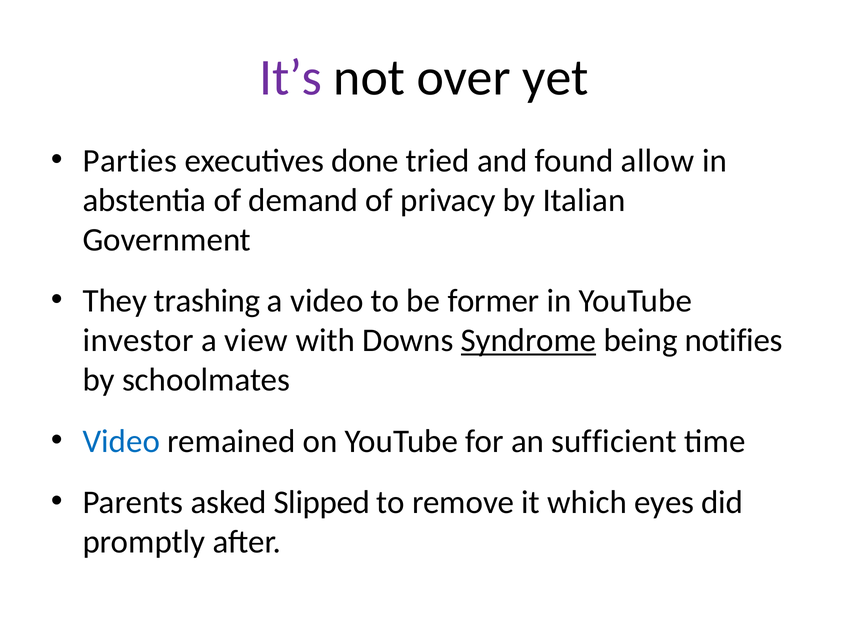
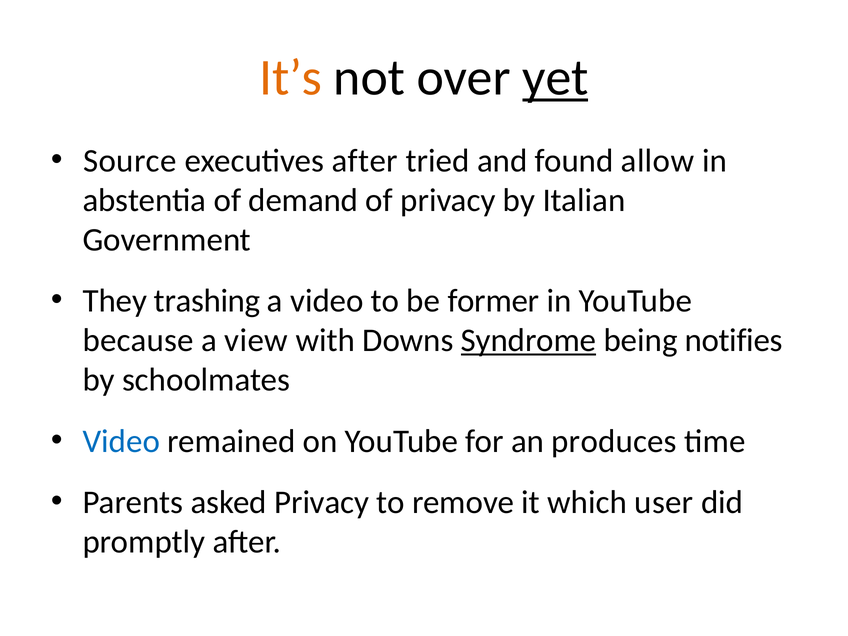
It’s colour: purple -> orange (291, 78)
yet underline: none -> present (555, 78)
Parties: Parties -> Source (130, 161)
executives done: done -> after (365, 161)
investor: investor -> because (138, 341)
sufficient: sufficient -> produces (614, 441)
asked Slipped: Slipped -> Privacy (322, 502)
eyes: eyes -> user (664, 502)
